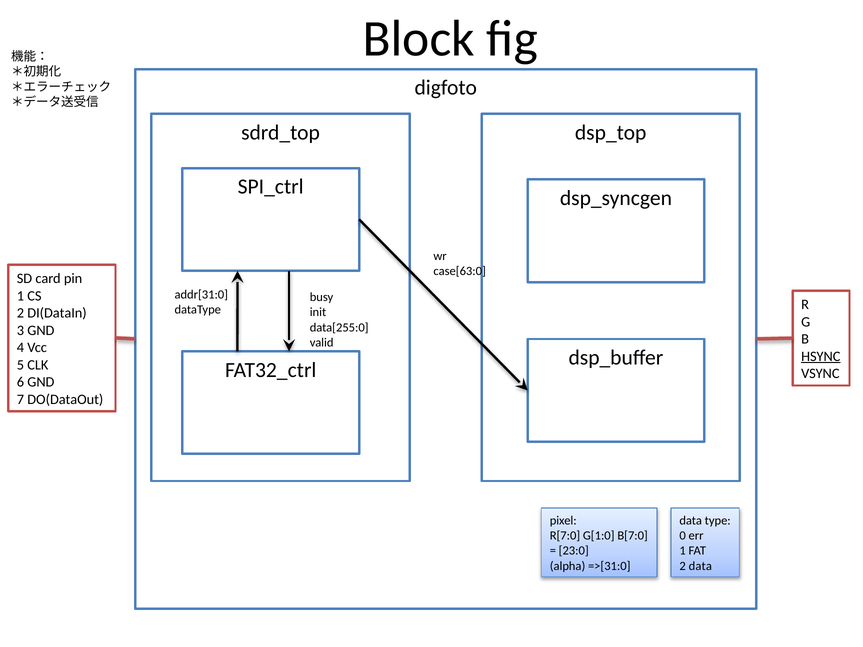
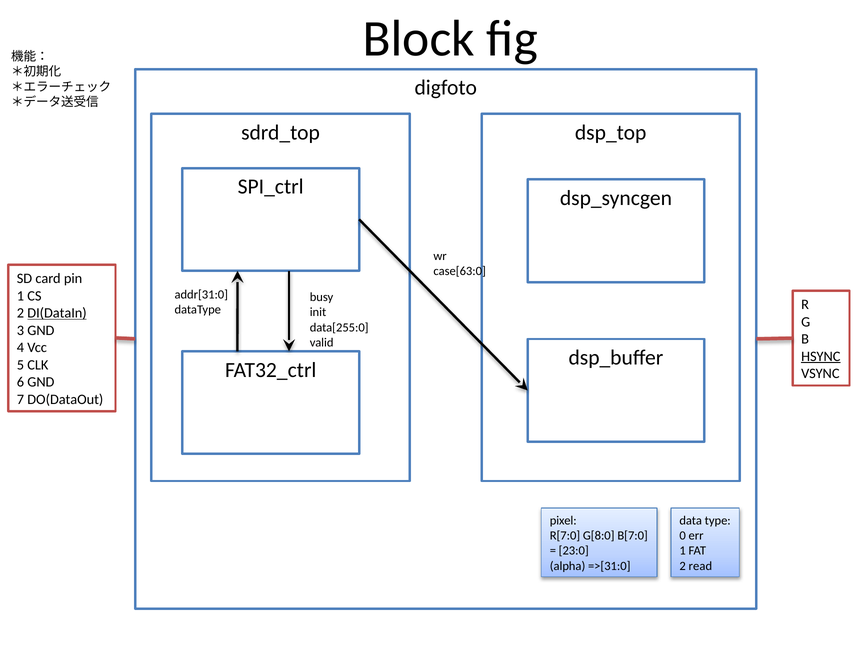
DI(DataIn underline: none -> present (57, 313)
G[1:0: G[1:0 -> G[8:0 (599, 536)
2 data: data -> read (700, 566)
